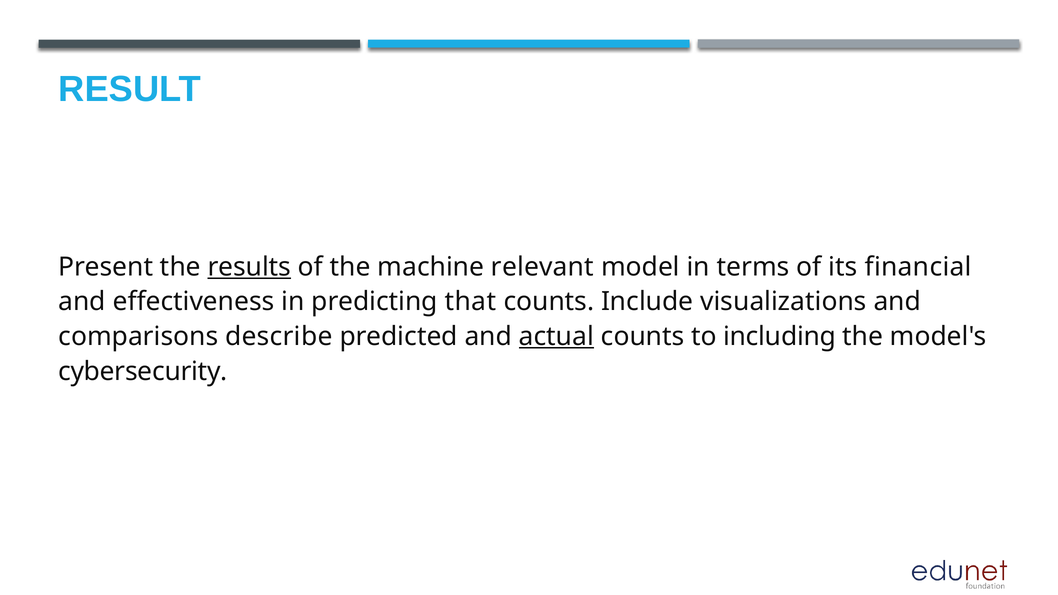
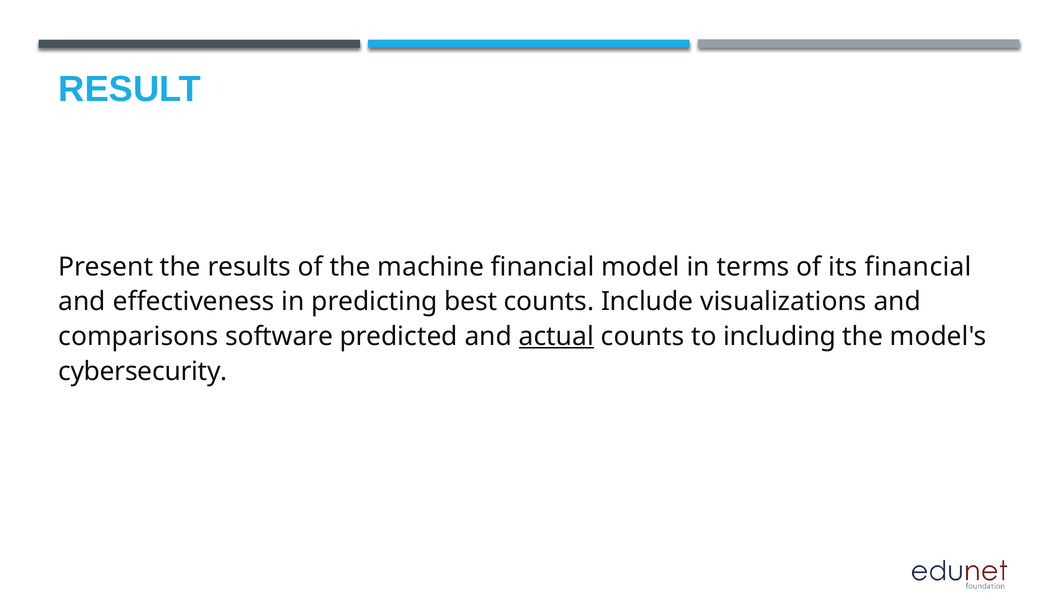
results underline: present -> none (249, 267)
machine relevant: relevant -> financial (543, 267)
that: that -> best (471, 302)
describe: describe -> software (279, 337)
